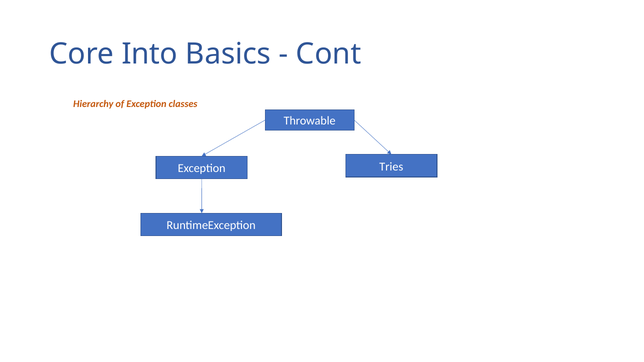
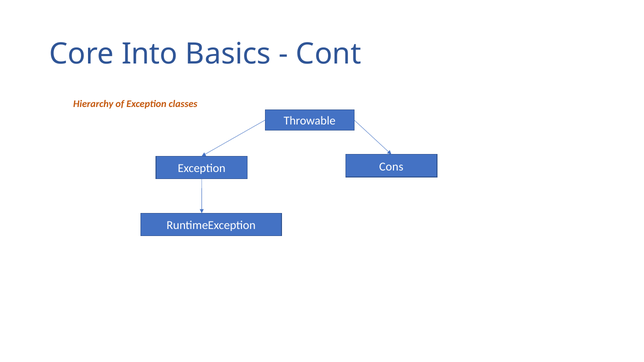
Tries: Tries -> Cons (391, 167)
